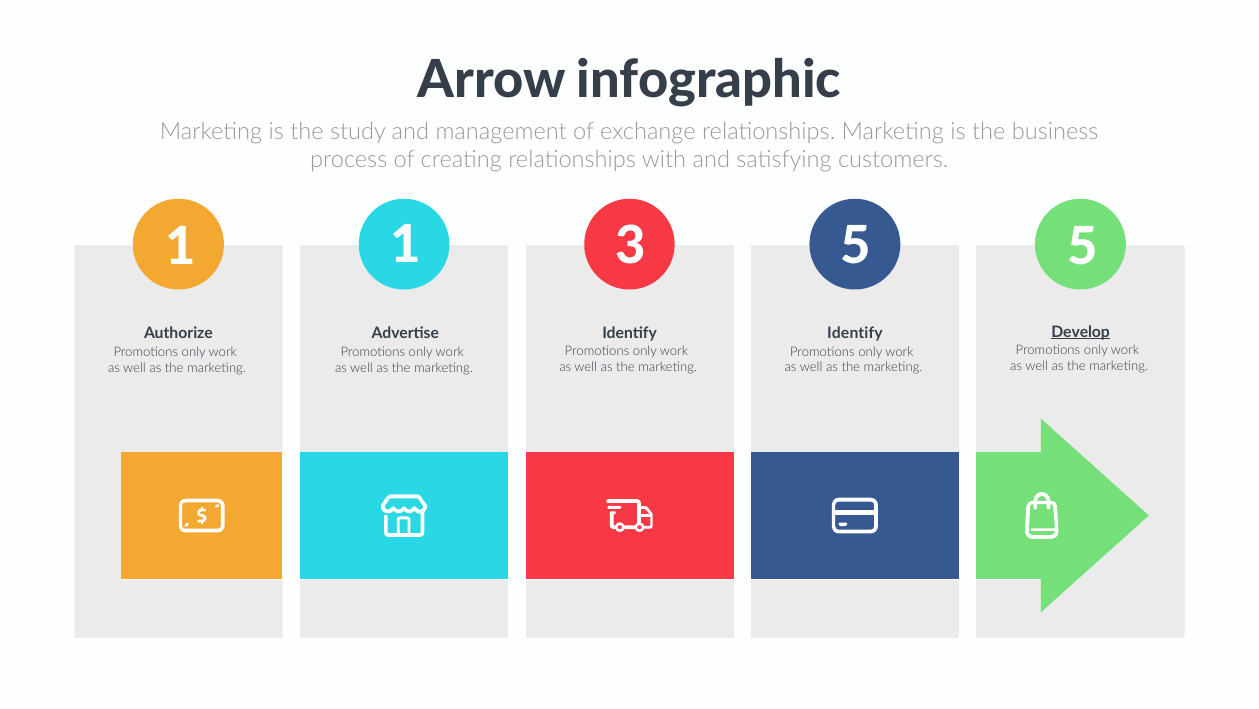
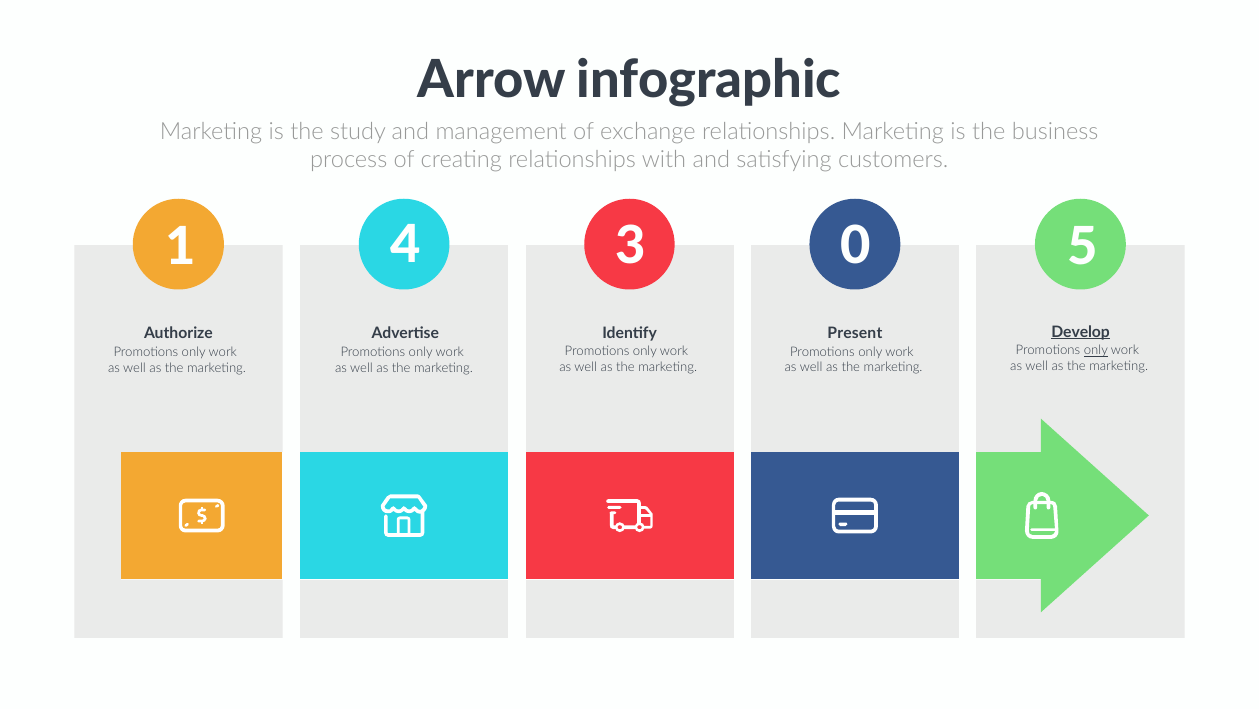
1 1: 1 -> 4 (406, 245)
3 5: 5 -> 0 (856, 246)
Identify: Identify -> Present (855, 333)
only underline: none -> present (1096, 350)
